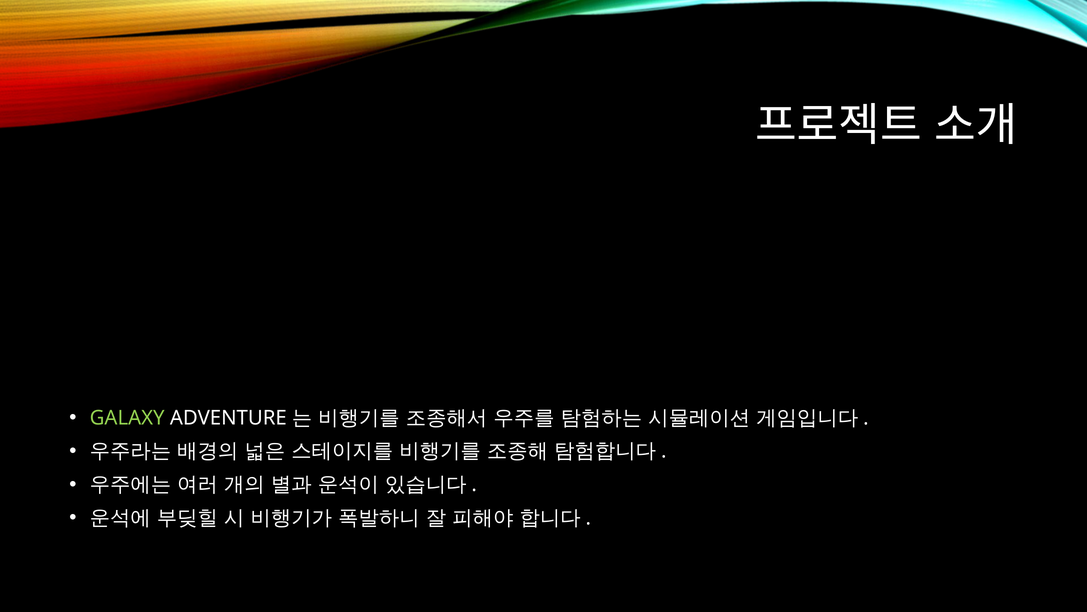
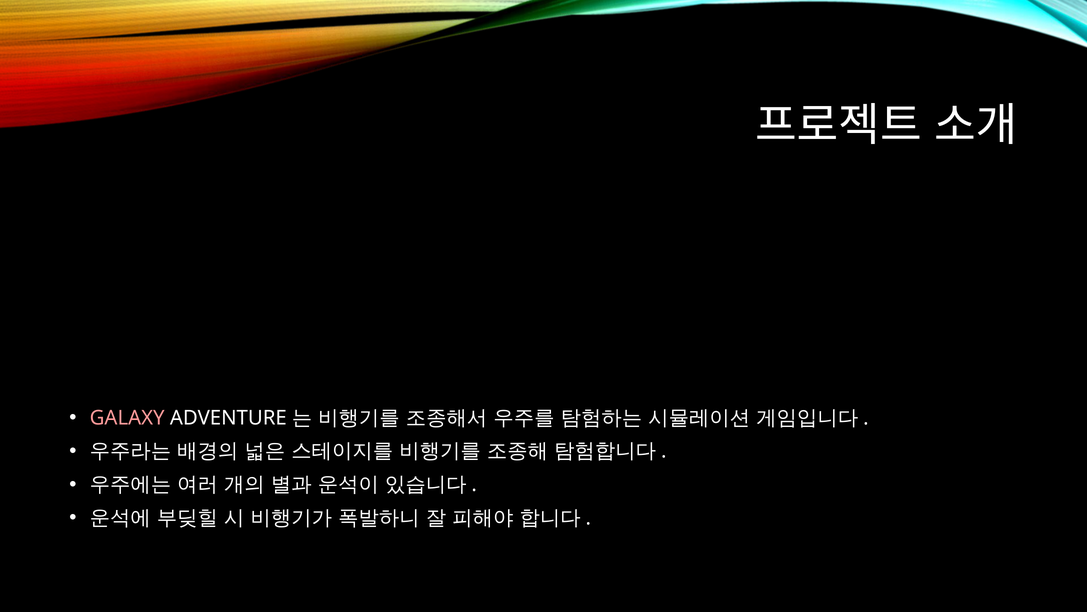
GALAXY colour: light green -> pink (127, 417)
